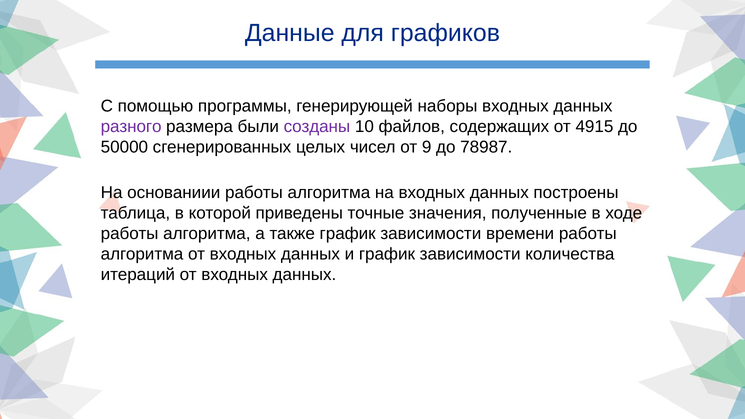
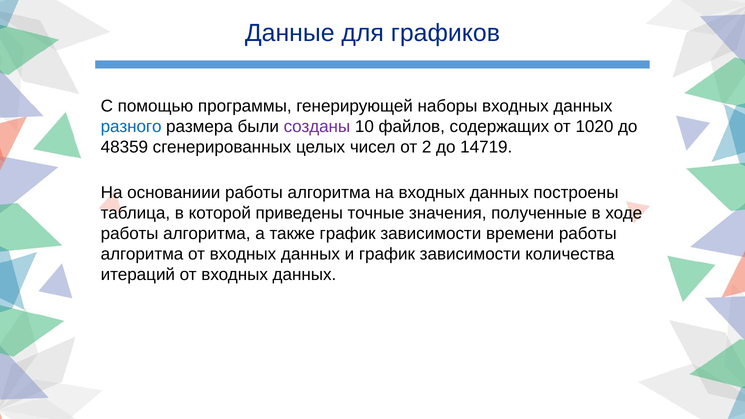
разного colour: purple -> blue (131, 127)
4915: 4915 -> 1020 (594, 127)
50000: 50000 -> 48359 (124, 147)
9: 9 -> 2 (427, 147)
78987: 78987 -> 14719 (486, 147)
